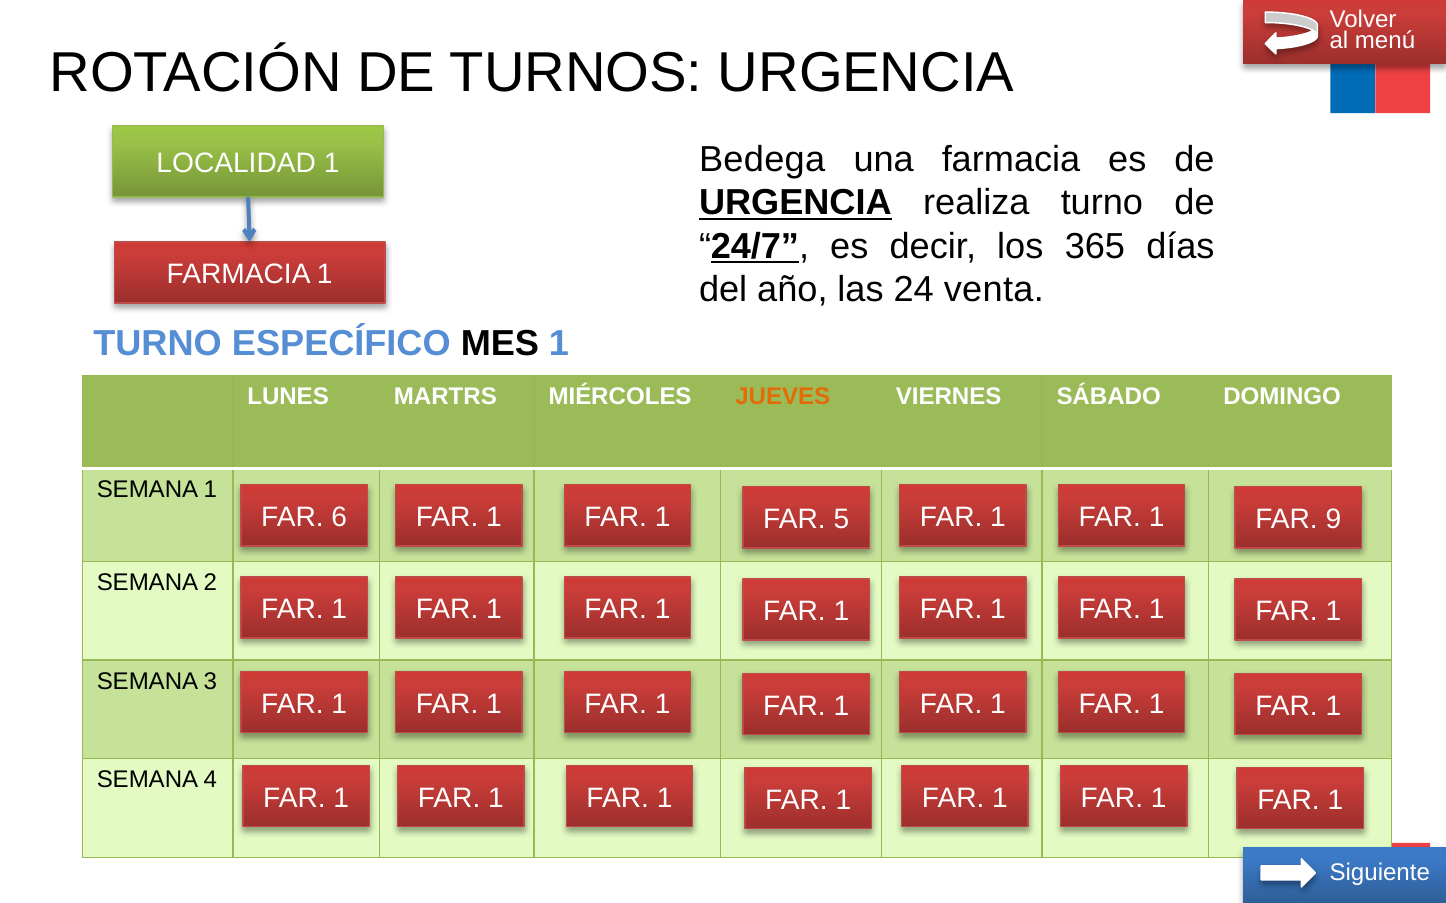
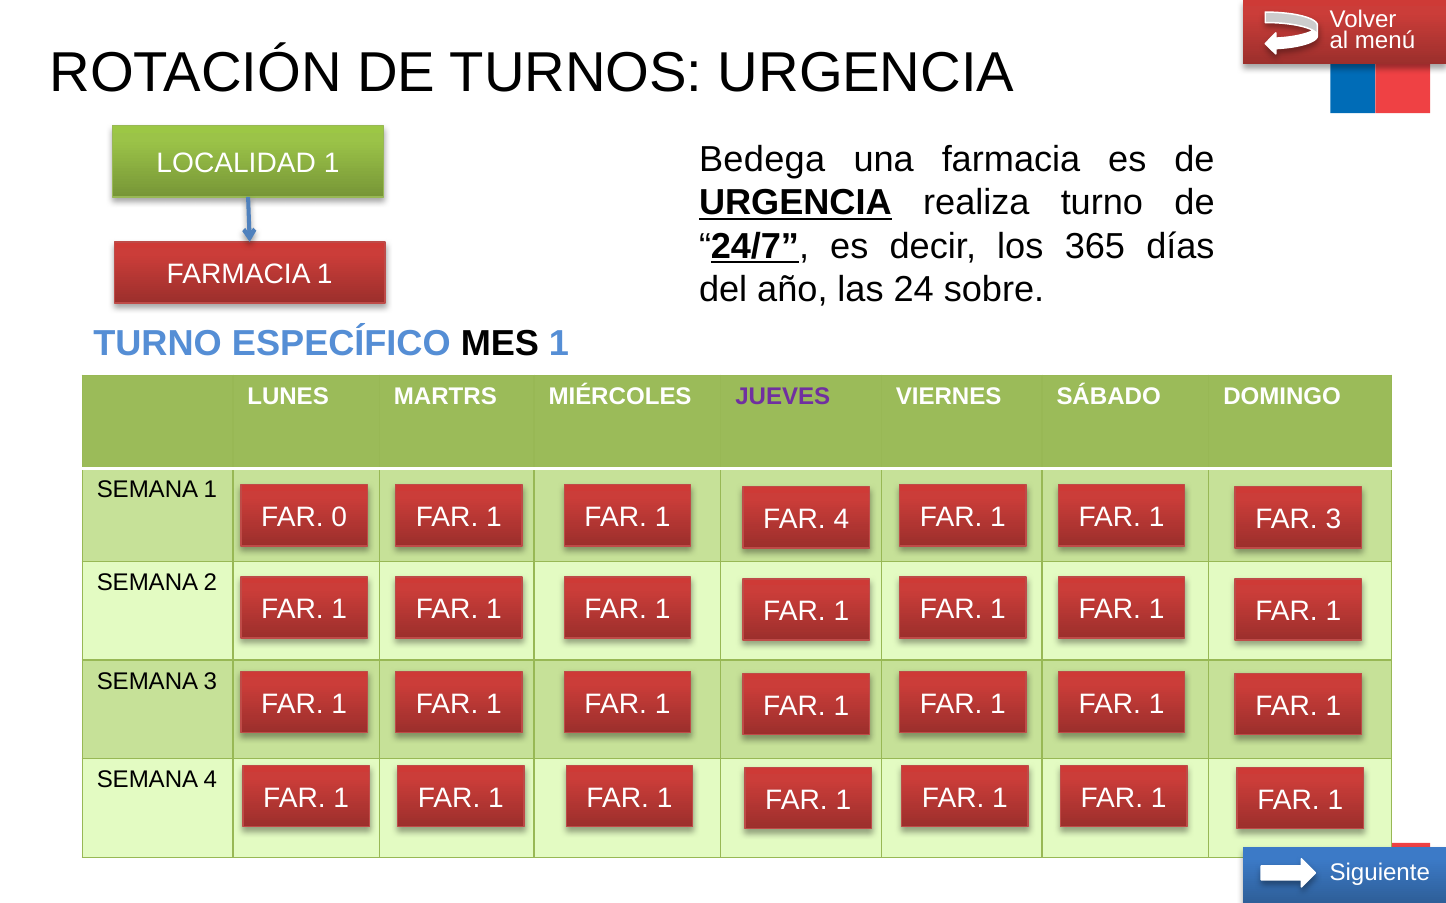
venta: venta -> sobre (994, 290)
JUEVES colour: orange -> purple (783, 397)
6: 6 -> 0 (339, 518)
FAR 5: 5 -> 4 (841, 520)
FAR 9: 9 -> 3 (1333, 520)
